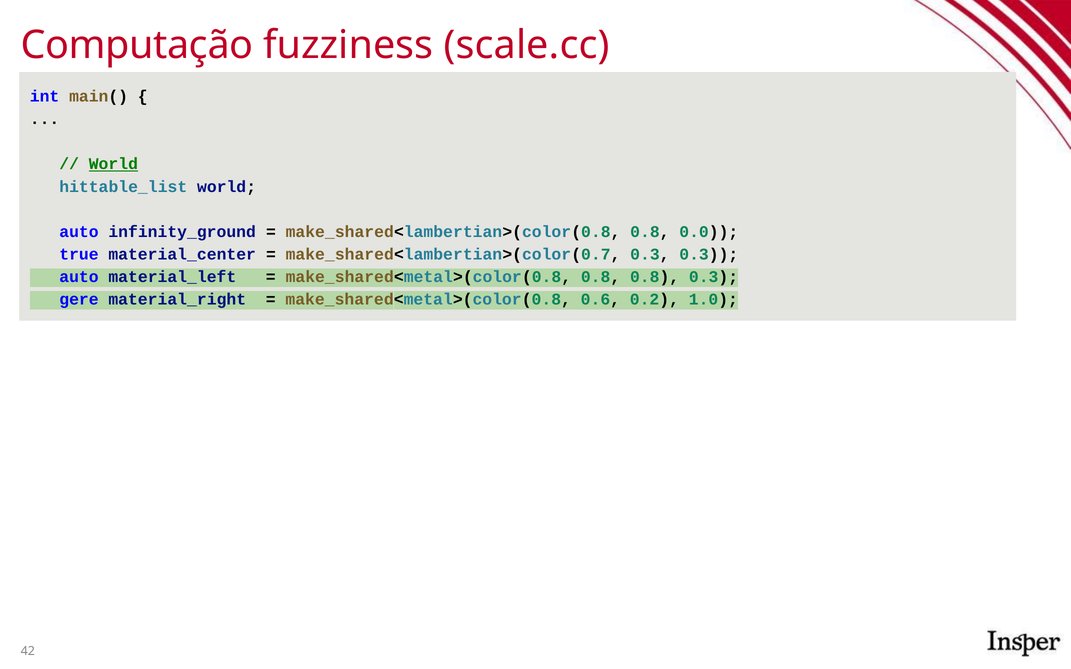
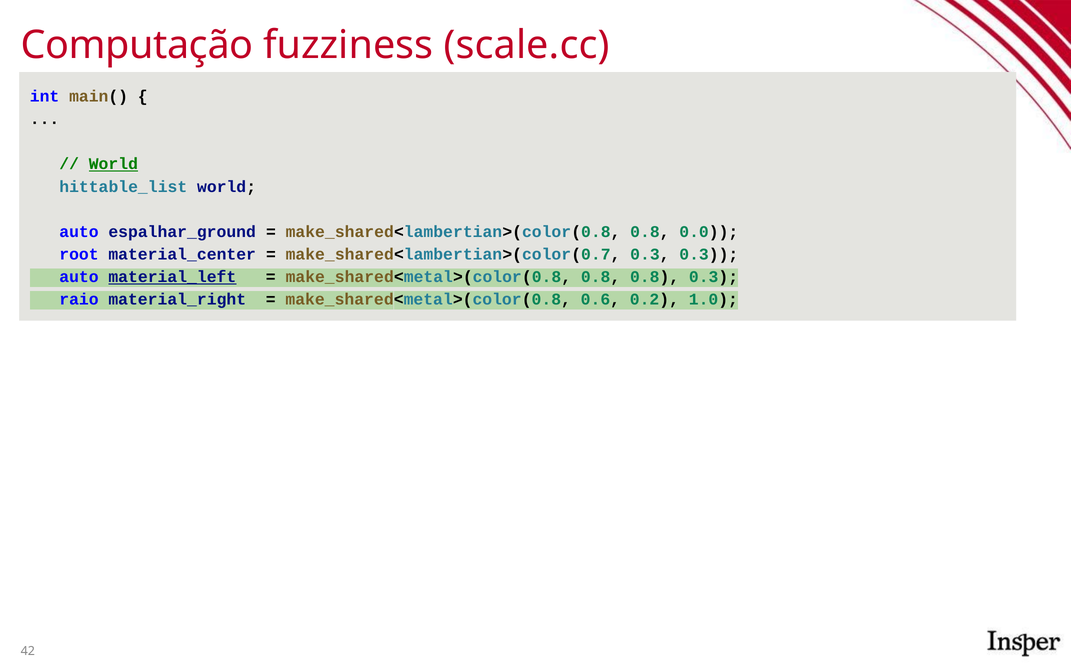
infinity_ground: infinity_ground -> espalhar_ground (182, 232)
true: true -> root (79, 254)
material_left underline: none -> present (172, 277)
gere: gere -> raio (79, 300)
